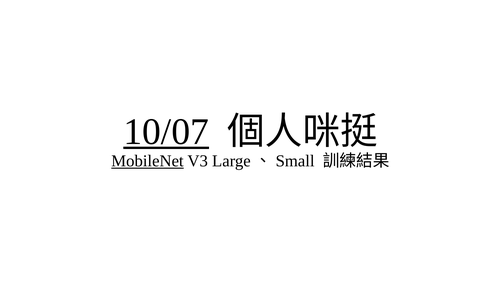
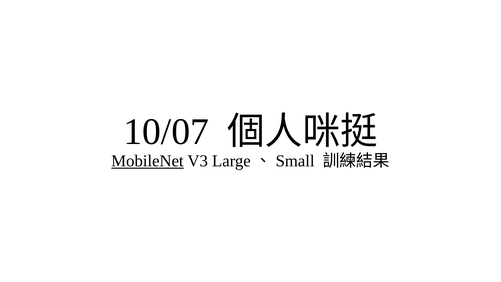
10/07 underline: present -> none (166, 132)
